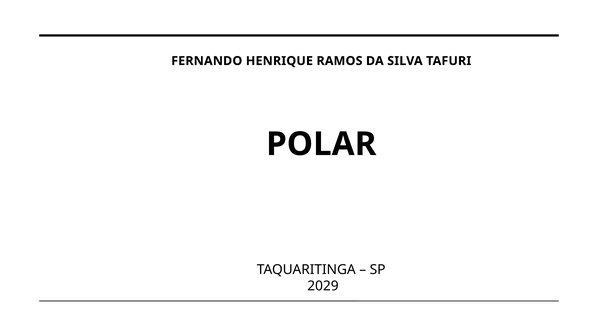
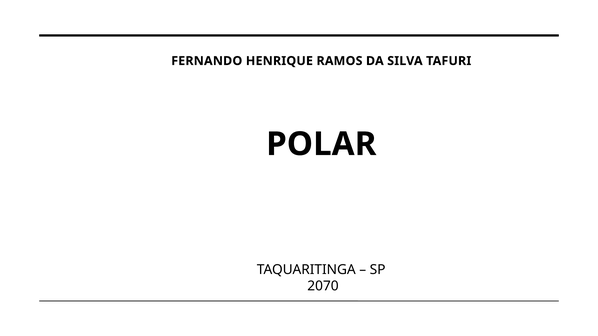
2029: 2029 -> 2070 (323, 286)
